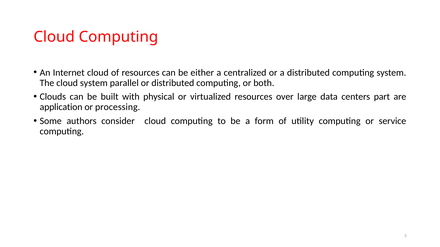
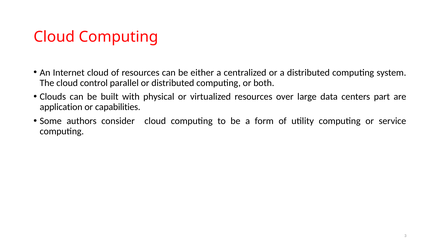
cloud system: system -> control (94, 83)
processing: processing -> capabilities (118, 107)
